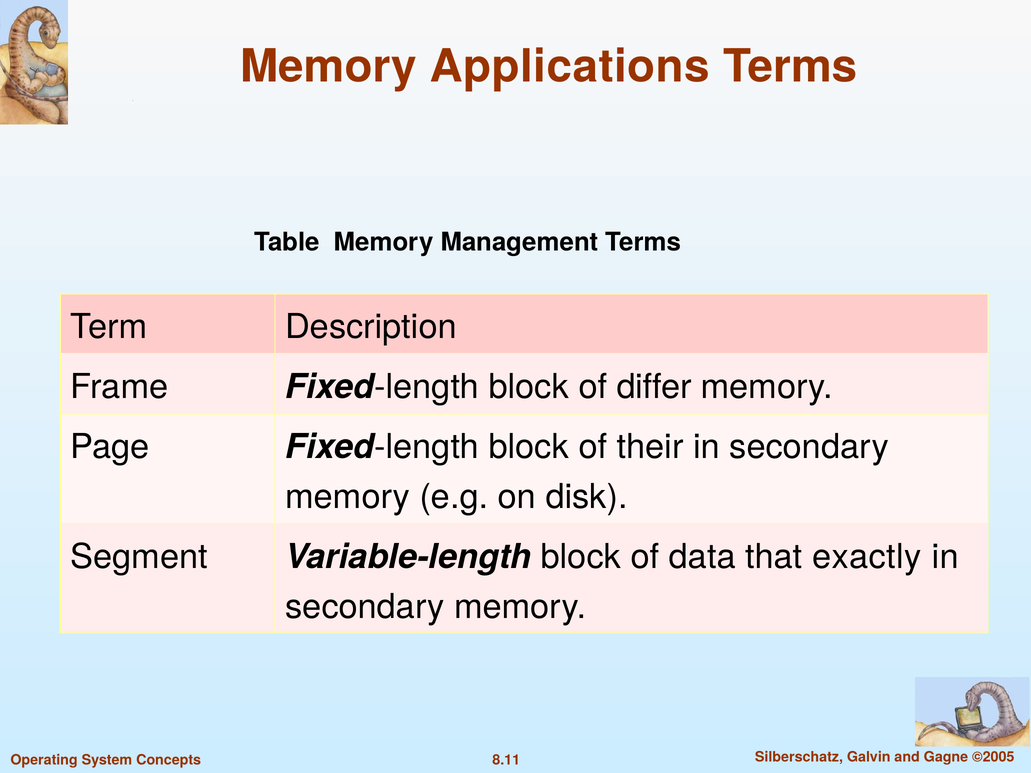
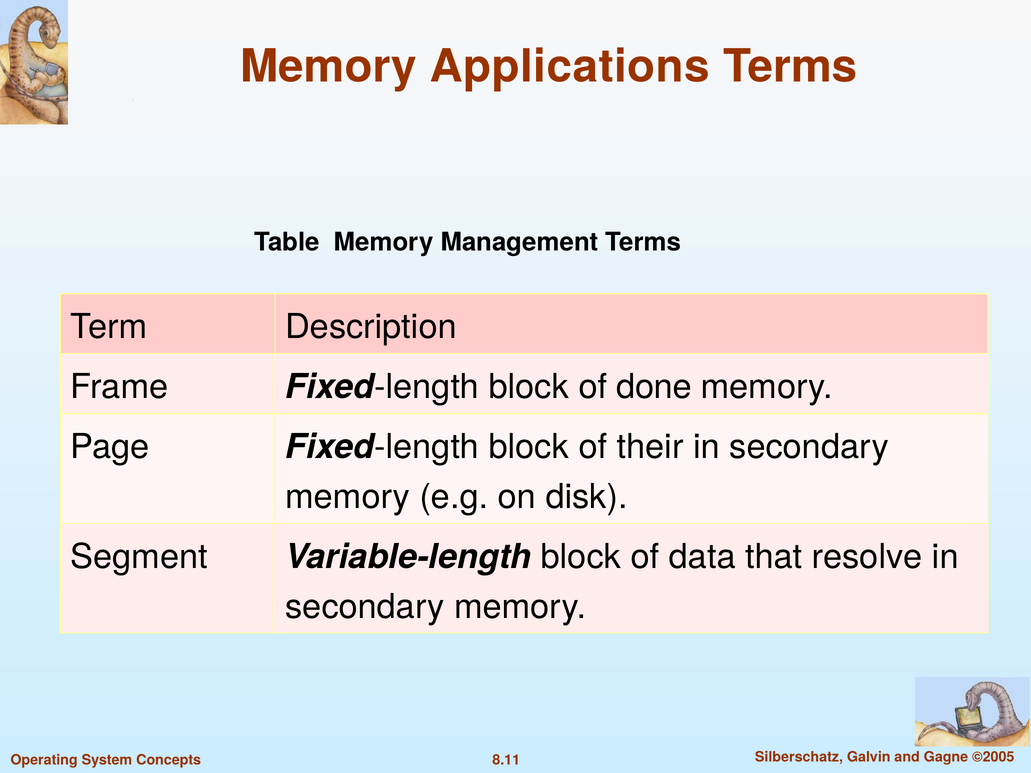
differ: differ -> done (654, 387)
exactly: exactly -> resolve (867, 557)
